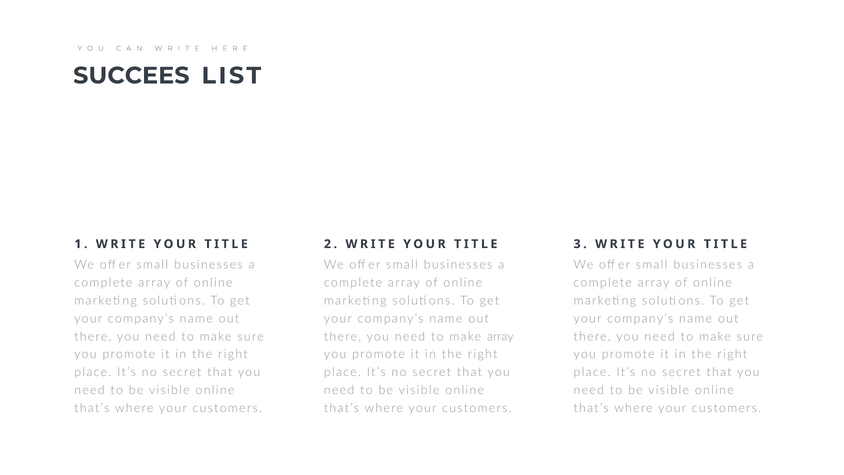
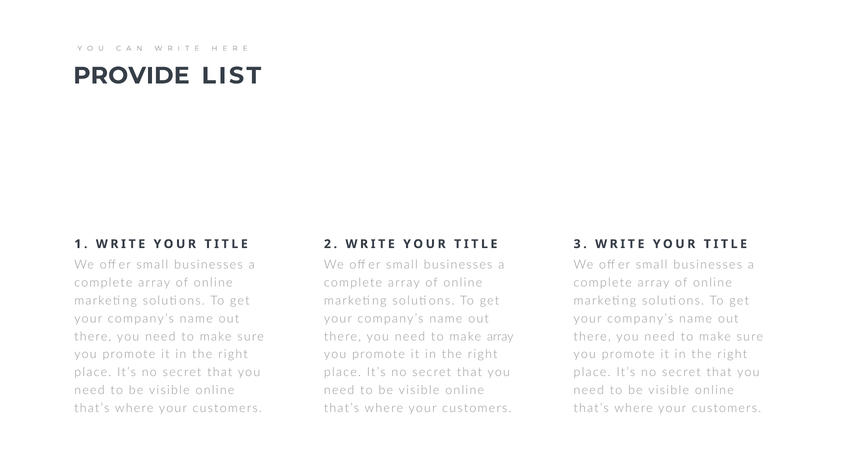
SUCCEES: SUCCEES -> PROVIDE (131, 76)
